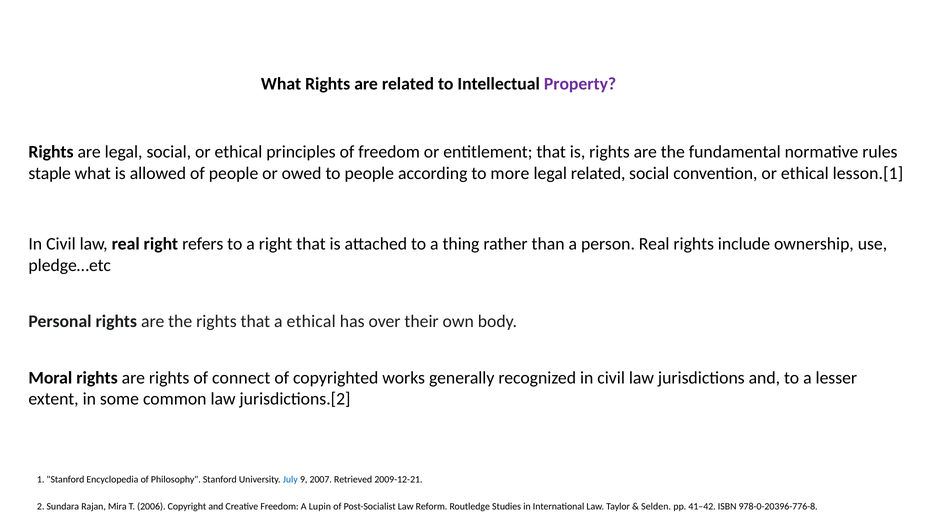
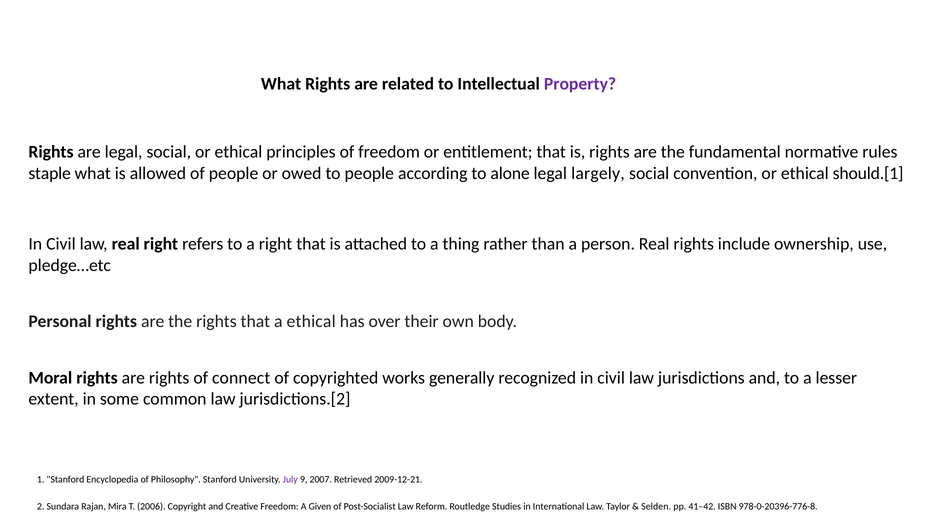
more: more -> alone (510, 173)
legal related: related -> largely (598, 173)
lesson.[1: lesson.[1 -> should.[1 (868, 173)
July colour: blue -> purple (290, 479)
Lupin: Lupin -> Given (320, 506)
